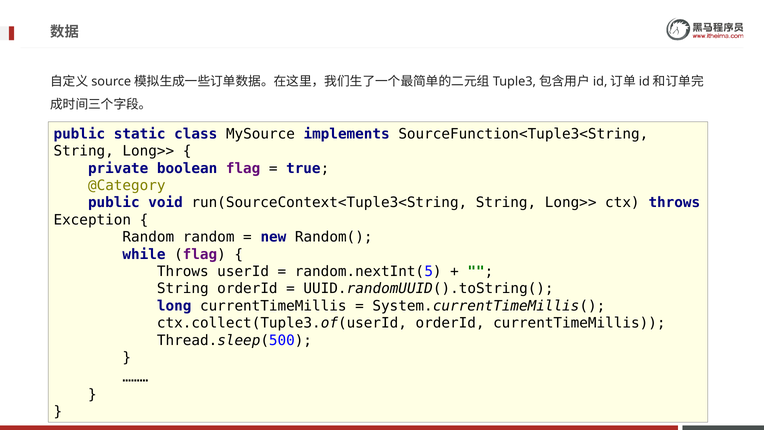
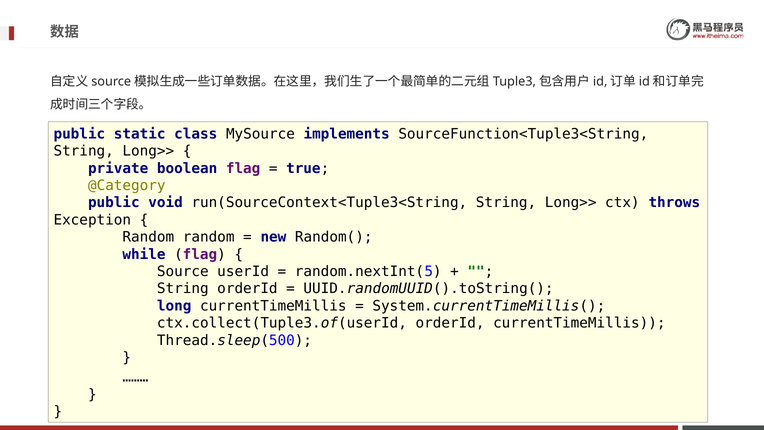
Throws: Throws -> Source (183, 271)
